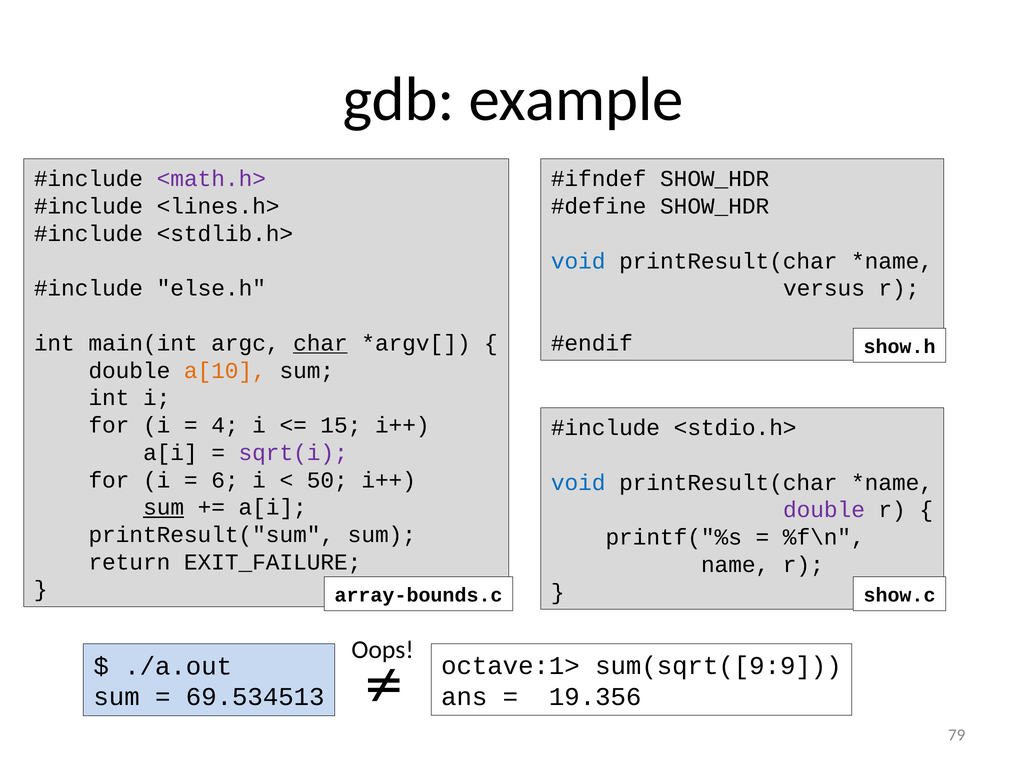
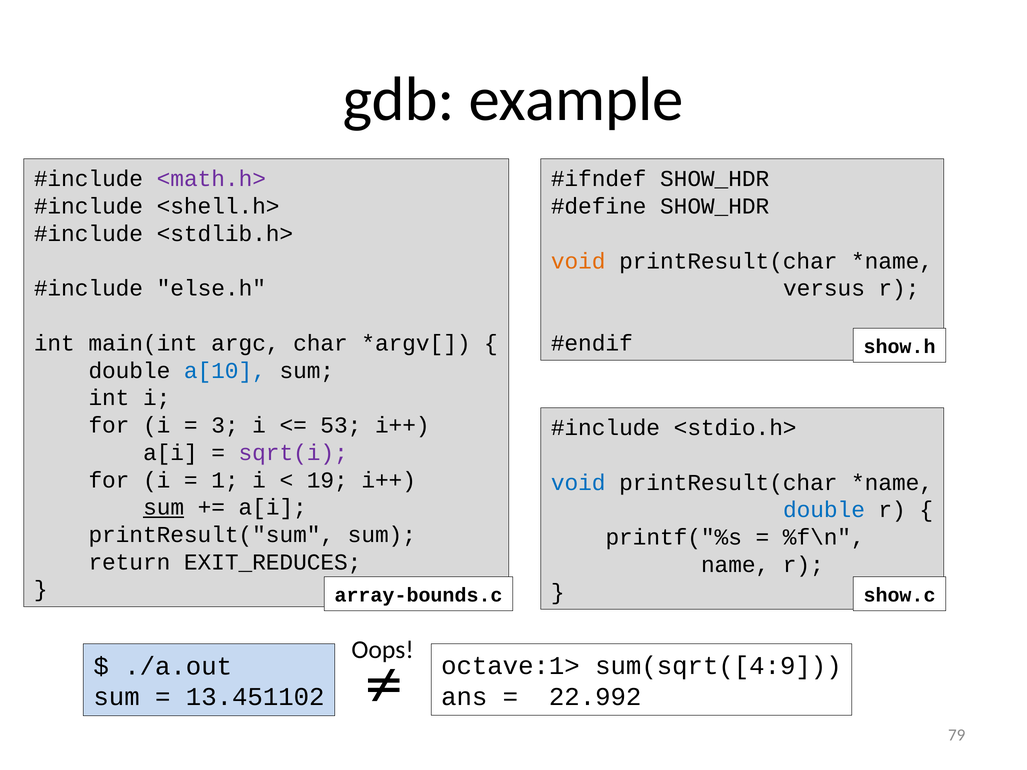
<lines.h>: <lines.h> -> <shell.h> (218, 206)
void colour: blue -> orange (578, 261)
char underline: present -> none (320, 343)
a[10 colour: orange -> blue (225, 371)
4: 4 -> 3 (225, 425)
15: 15 -> 53 (341, 425)
6: 6 -> 1 (225, 480)
50: 50 -> 19 (327, 480)
double colour: purple -> blue (824, 510)
EXIT_FAILURE: EXIT_FAILURE -> EXIT_REDUCES (273, 562)
sum(sqrt([9:9: sum(sqrt([9:9 -> sum(sqrt([4:9 (718, 666)
19.356: 19.356 -> 22.992 (595, 697)
69.534513: 69.534513 -> 13.451102 (255, 697)
